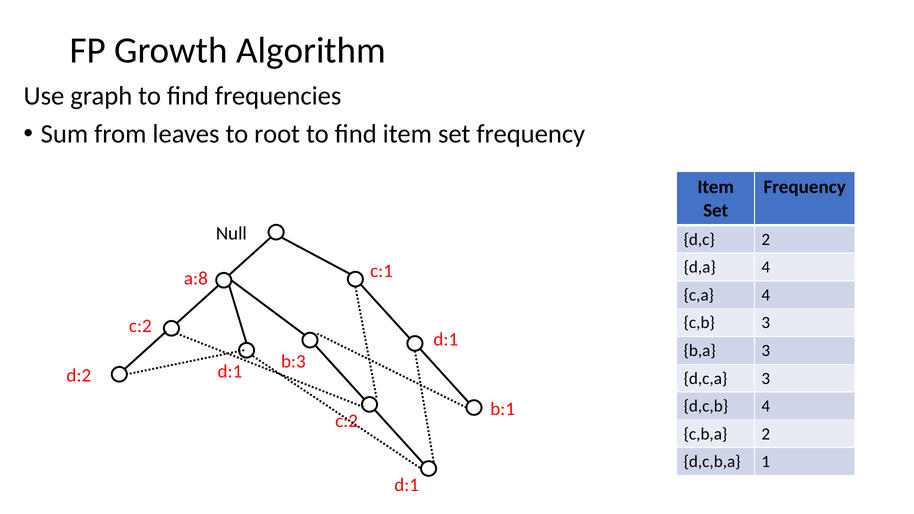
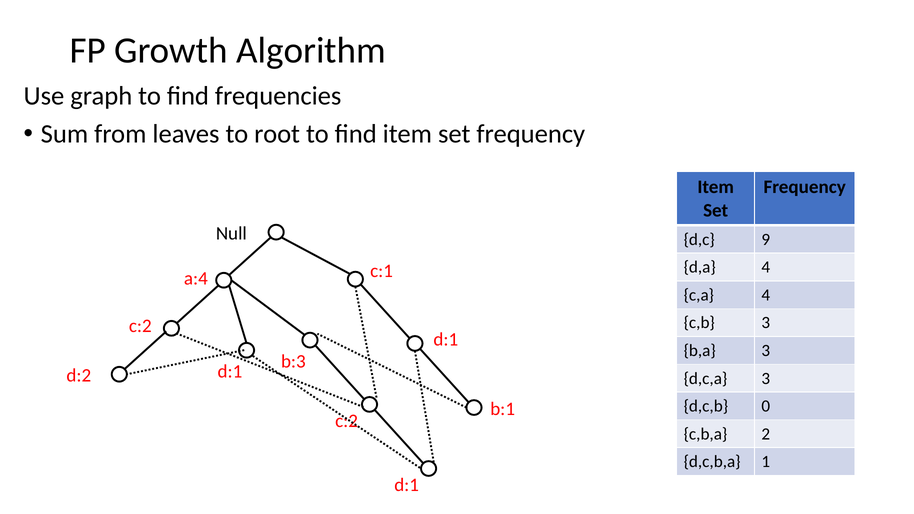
d,c 2: 2 -> 9 (766, 239)
a:8: a:8 -> a:4 (196, 278)
d,c,b 4: 4 -> 0 (766, 406)
